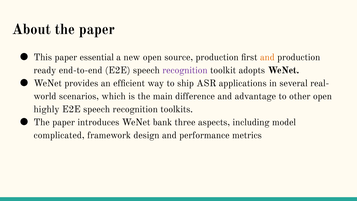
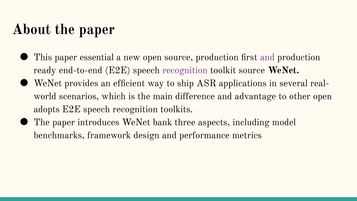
and colour: orange -> purple (267, 57)
toolkit adopts: adopts -> source (252, 70)
highly: highly -> adopts (47, 109)
complicated: complicated -> benchmarks (59, 135)
